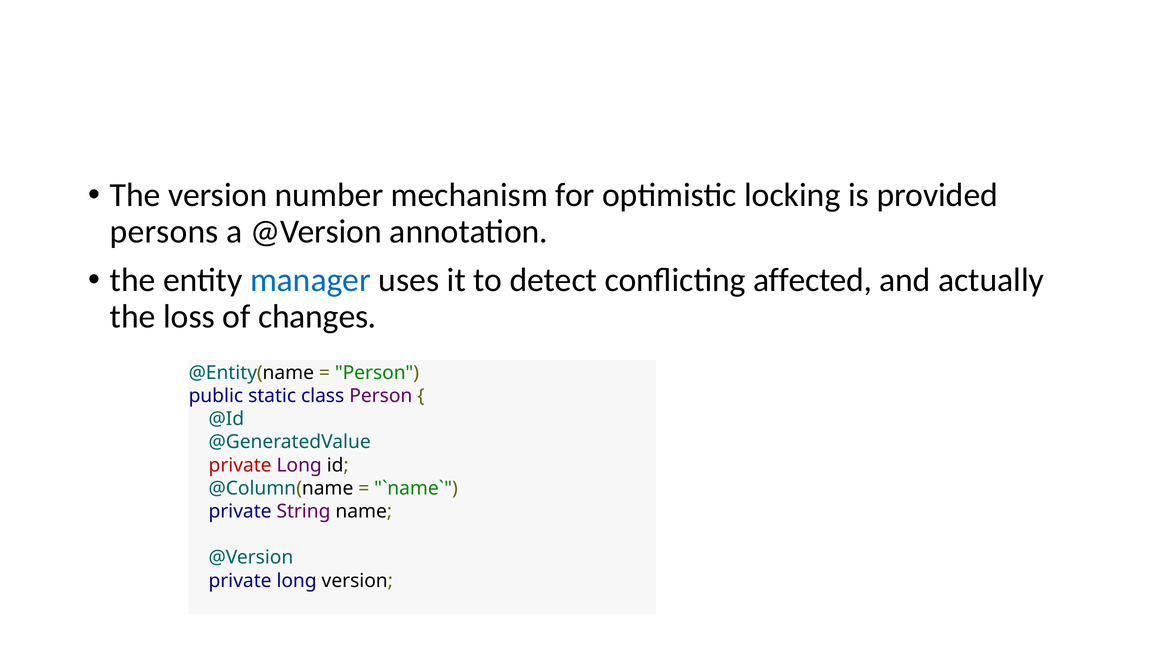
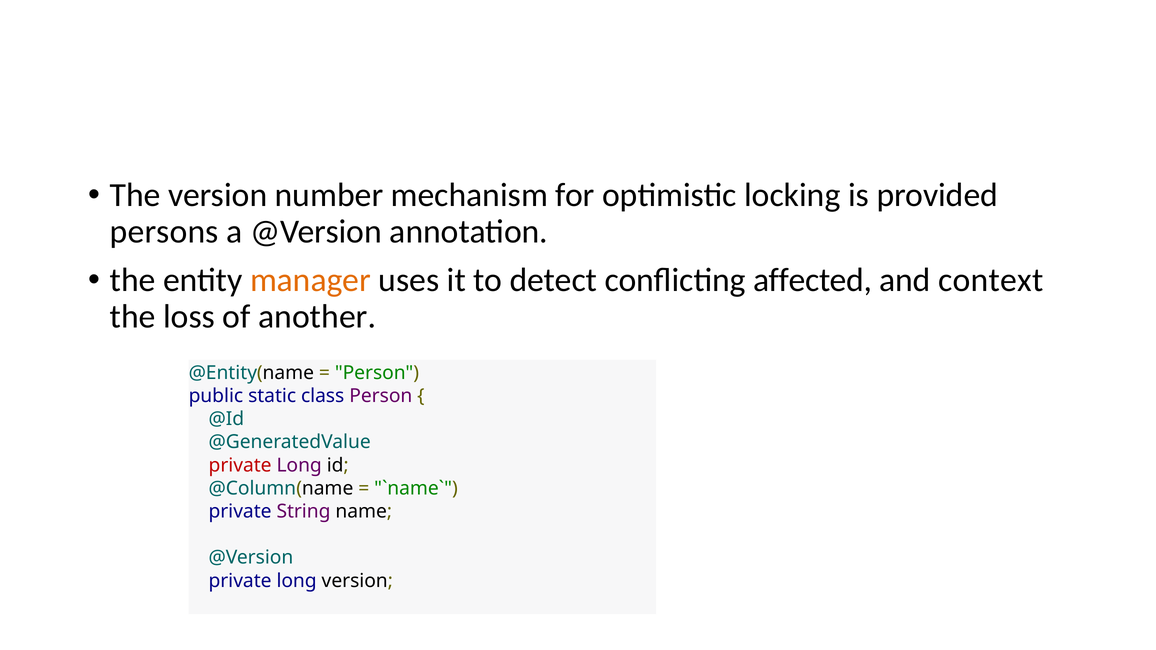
manager colour: blue -> orange (310, 280)
actually: actually -> context (991, 280)
changes: changes -> another (317, 317)
